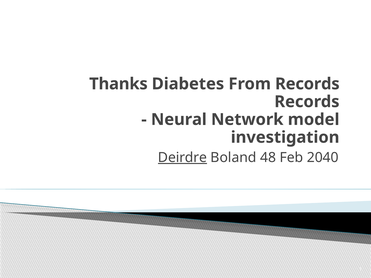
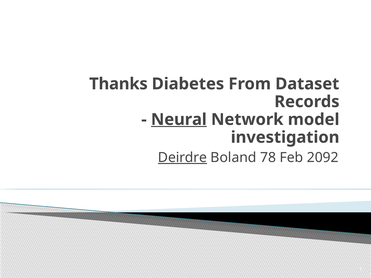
From Records: Records -> Dataset (307, 84)
Neural underline: none -> present (179, 120)
48: 48 -> 78 (268, 158)
2040: 2040 -> 2092 (323, 158)
